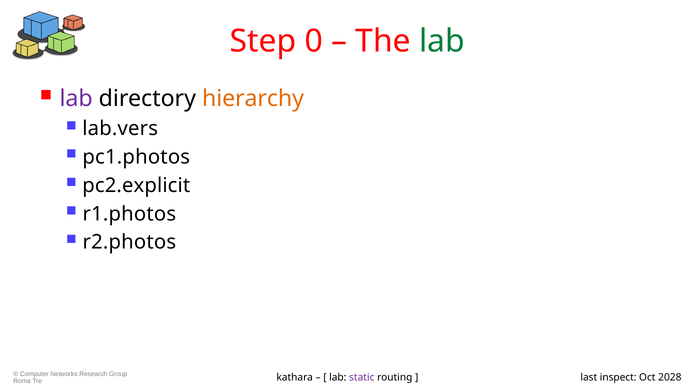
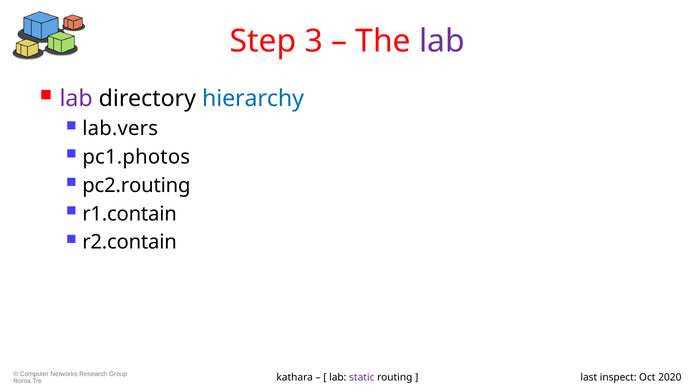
0: 0 -> 3 (314, 41)
lab colour: green -> purple (442, 41)
hierarchy colour: orange -> blue (253, 99)
pc2.explicit: pc2.explicit -> pc2.routing (136, 185)
r1.photos: r1.photos -> r1.contain (130, 214)
r2.photos: r2.photos -> r2.contain (130, 242)
2028: 2028 -> 2020 (670, 377)
